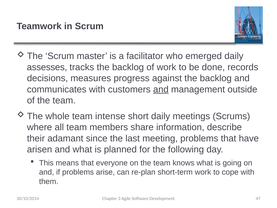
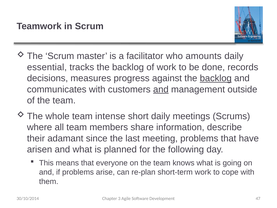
emerged: emerged -> amounts (204, 56)
assesses: assesses -> essential (47, 67)
backlog underline: none -> present (216, 78)
